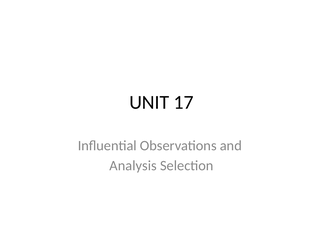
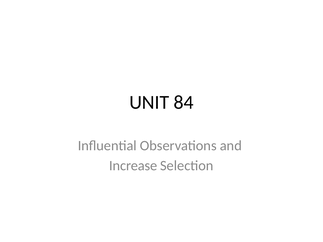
17: 17 -> 84 (184, 103)
Analysis: Analysis -> Increase (133, 166)
